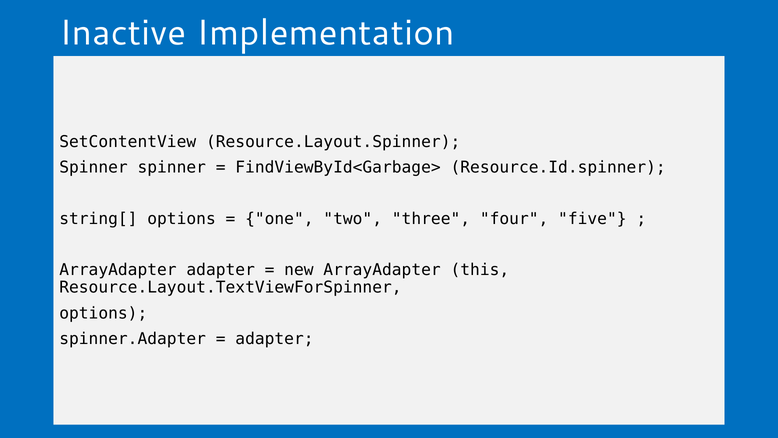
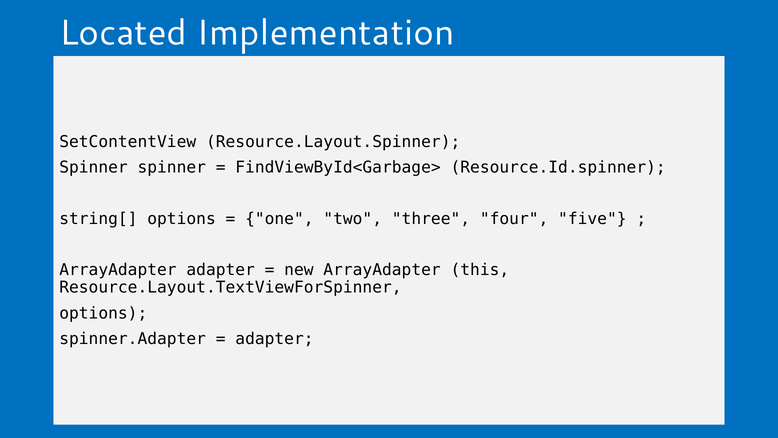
Inactive: Inactive -> Located (123, 33)
